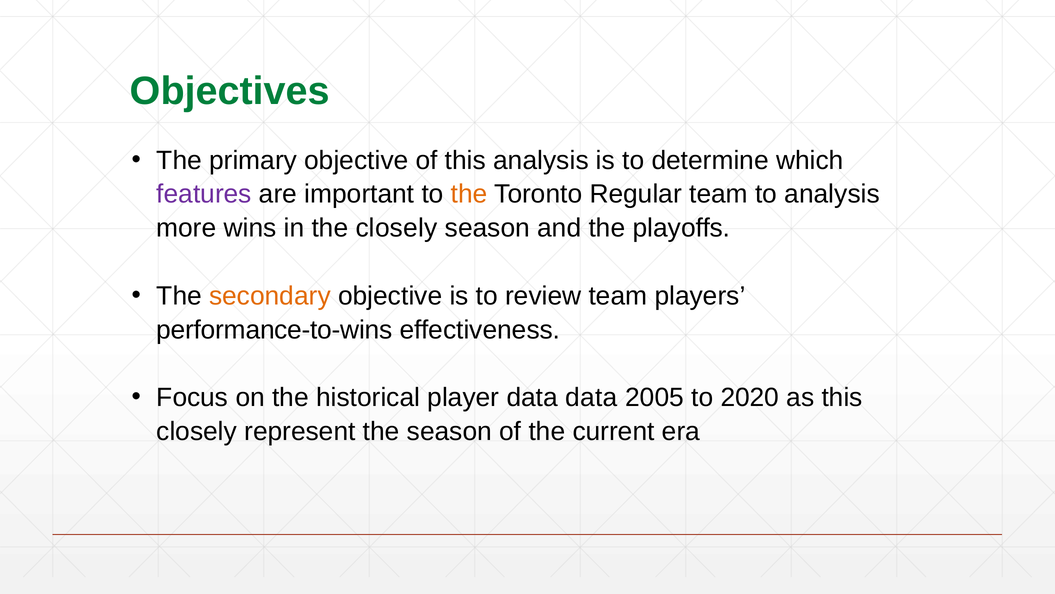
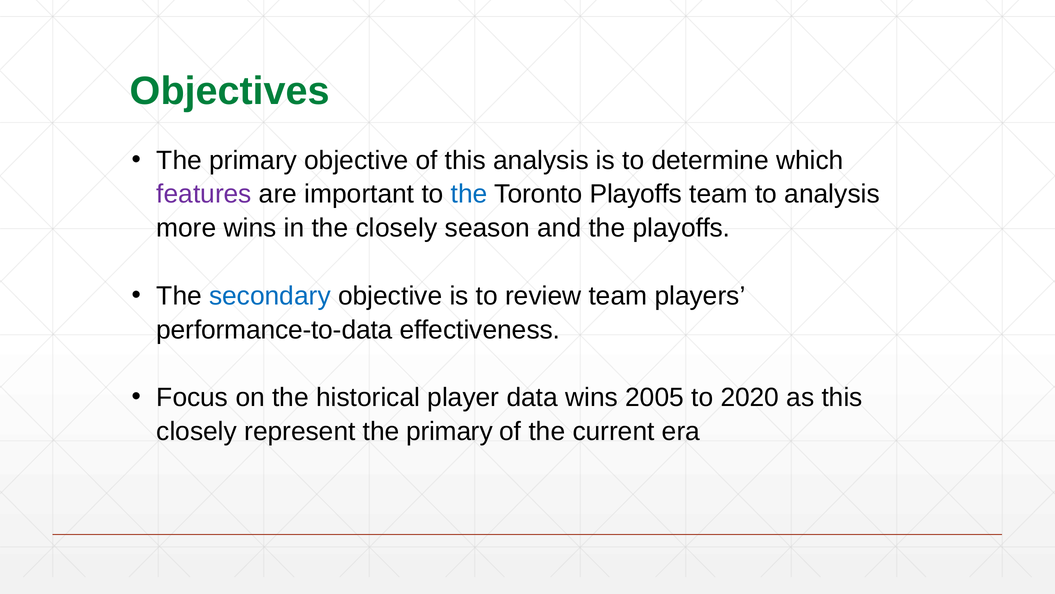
the colour: orange -> blue (469, 194)
Toronto Regular: Regular -> Playoffs (636, 194)
secondary colour: orange -> blue (270, 296)
performance-to-wins: performance-to-wins -> performance-to-data (274, 329)
data data: data -> wins (592, 397)
represent the season: season -> primary (450, 431)
